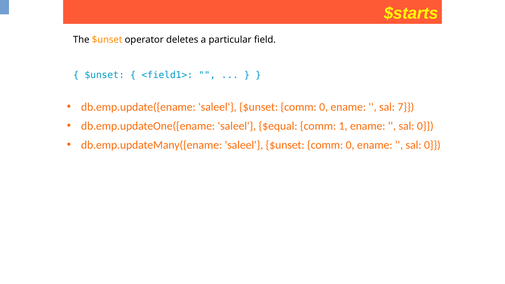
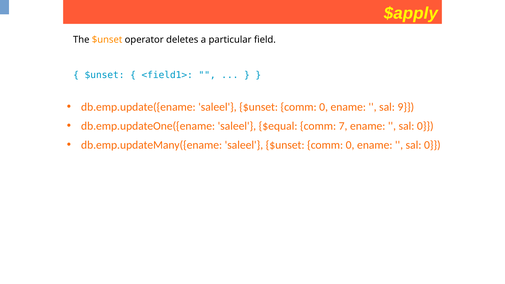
$starts: $starts -> $apply (411, 13)
7: 7 -> 9 (406, 107)
1: 1 -> 7 (343, 126)
